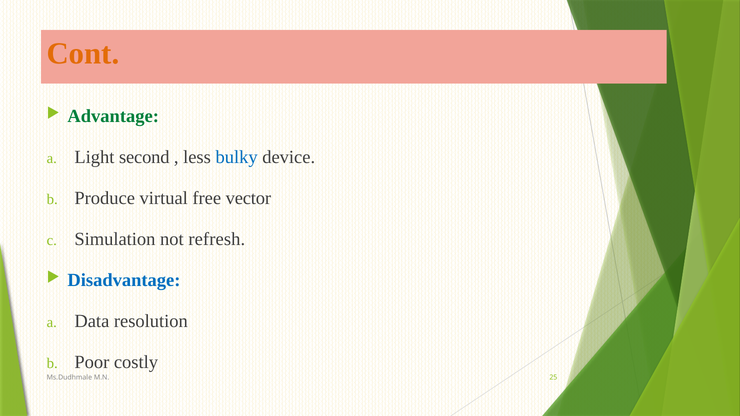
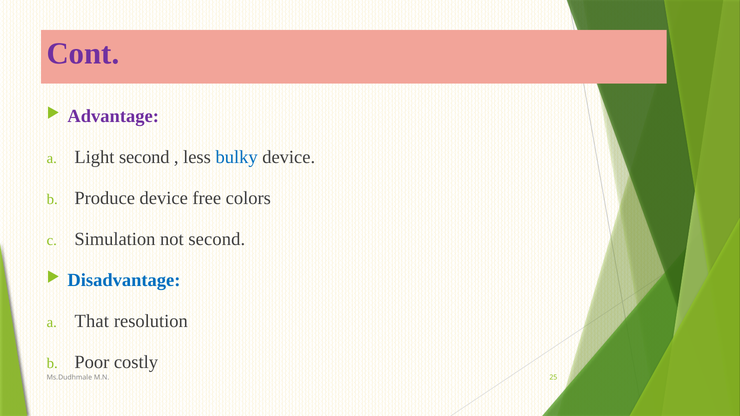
Cont colour: orange -> purple (83, 53)
Advantage colour: green -> purple (113, 116)
Produce virtual: virtual -> device (164, 198)
vector: vector -> colors (248, 198)
not refresh: refresh -> second (217, 239)
Data: Data -> That (92, 321)
